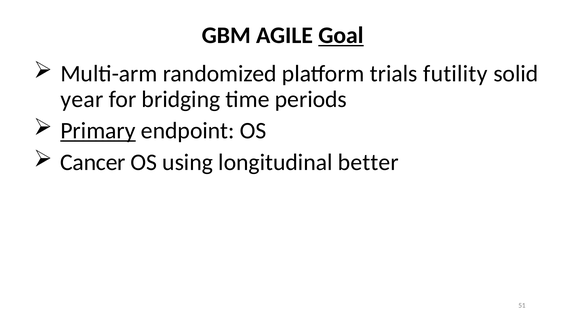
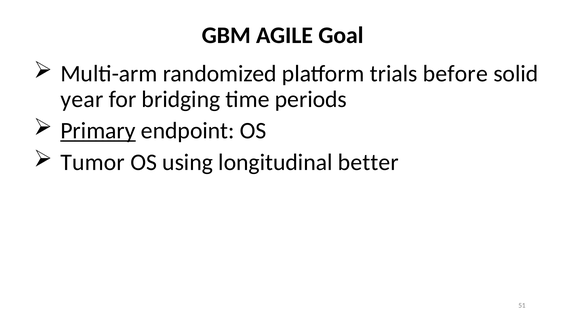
Goal underline: present -> none (341, 35)
futility: futility -> before (455, 74)
Cancer: Cancer -> Tumor (93, 162)
